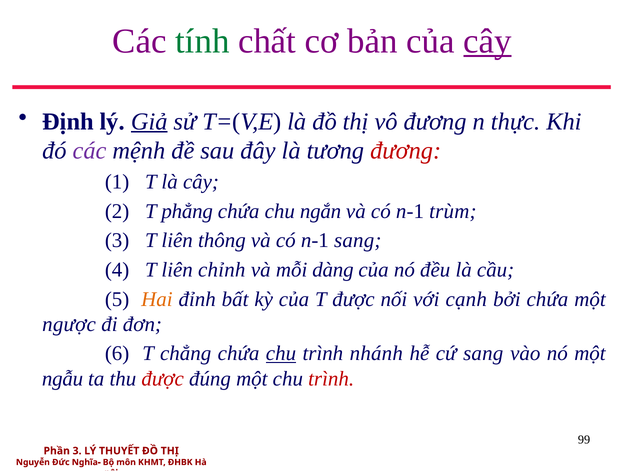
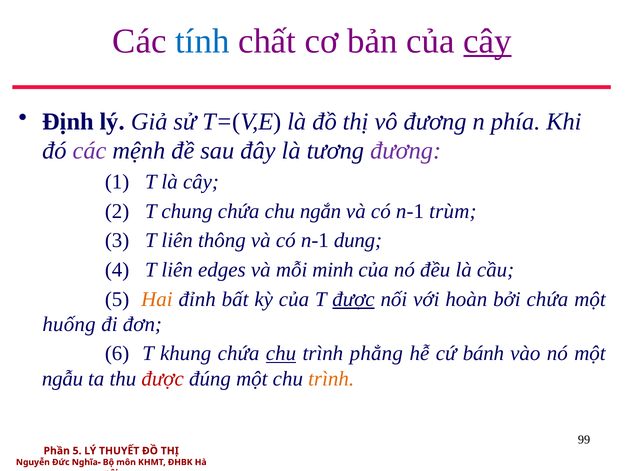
tính colour: green -> blue (202, 41)
Giả underline: present -> none (149, 121)
thực: thực -> phía (516, 121)
đương colour: red -> purple (406, 151)
phẳng: phẳng -> chung (187, 211)
n-1 sang: sang -> dung (358, 241)
chỉnh: chỉnh -> edges (222, 270)
dàng: dàng -> minh (333, 270)
được underline: none -> present (353, 299)
cạnh: cạnh -> hoàn (466, 299)
ngược: ngược -> huống (69, 324)
chẳng: chẳng -> khung (186, 354)
nhánh: nhánh -> phẳng (376, 354)
cứ sang: sang -> bánh (483, 354)
trình colour: red -> orange (331, 379)
Phần 3: 3 -> 5 (77, 451)
